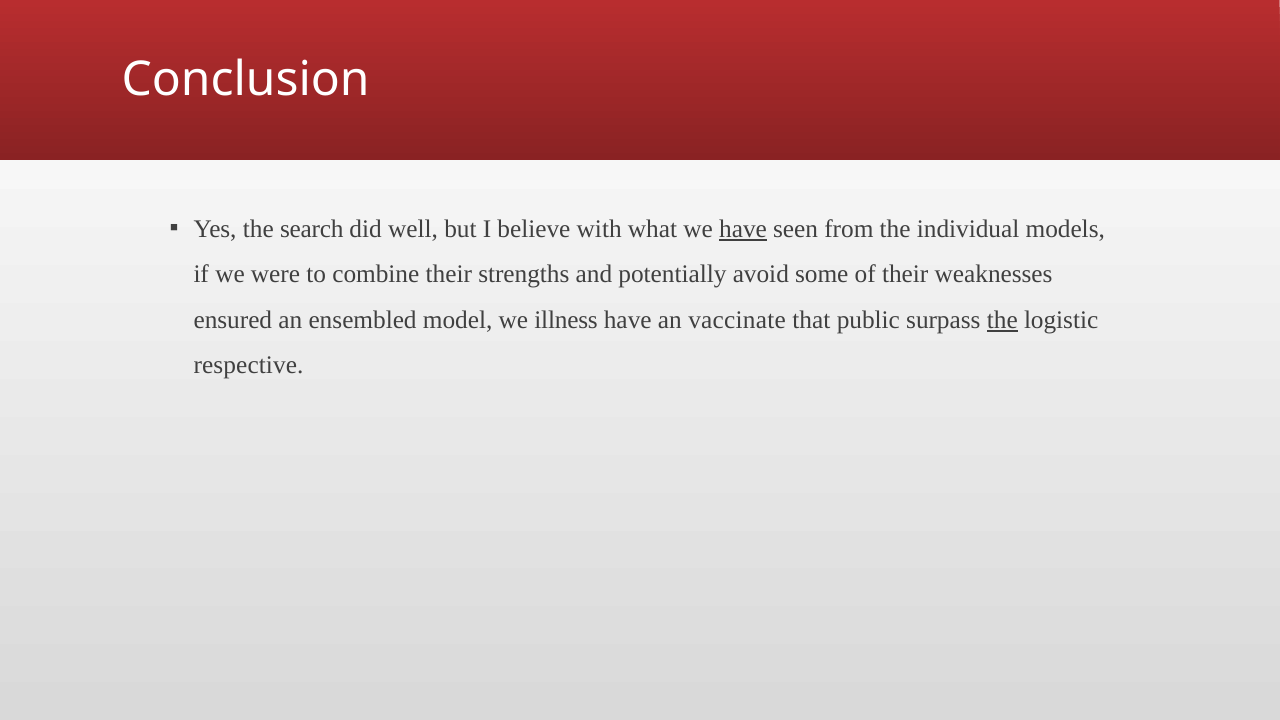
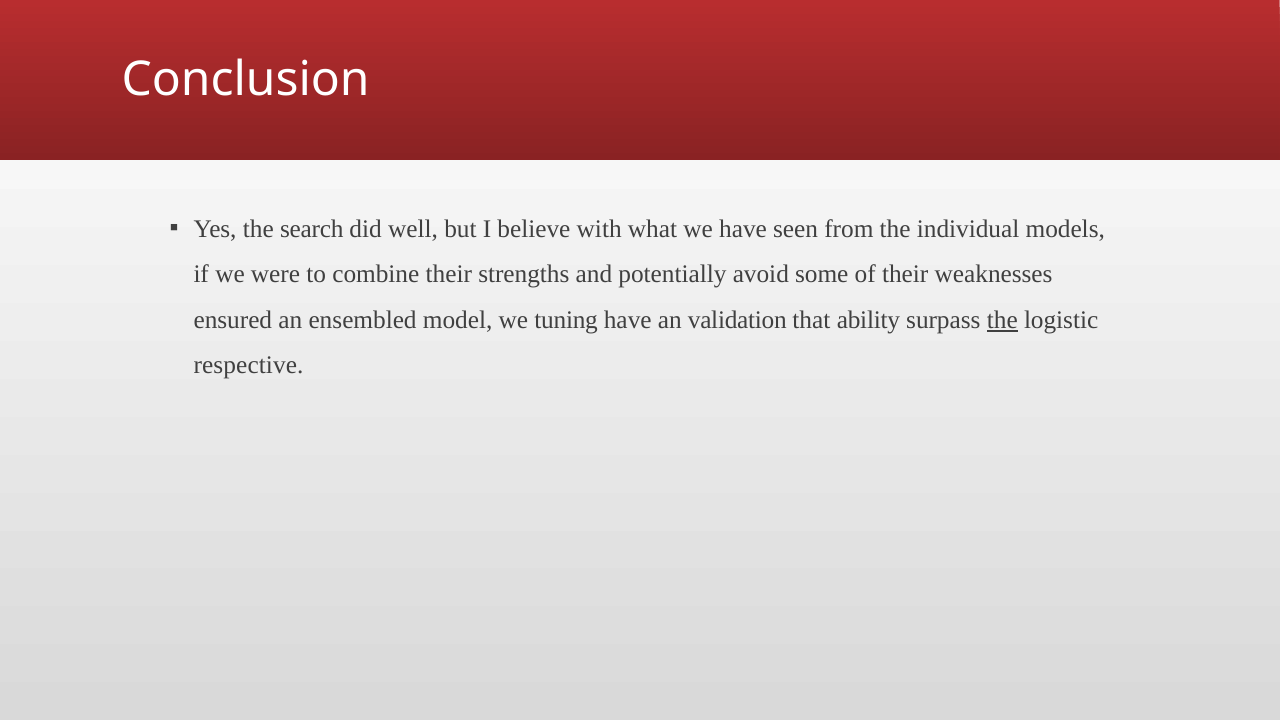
have underline: present -> none (743, 229)
illness: illness -> tuning (566, 320)
vaccinate: vaccinate -> validation (737, 320)
public: public -> ability (868, 320)
